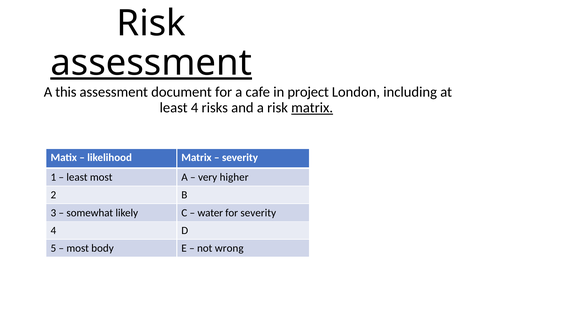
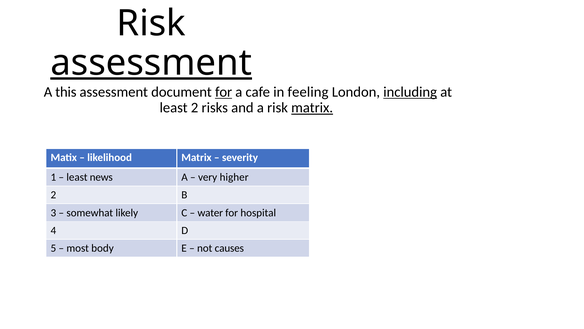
for underline: none -> present (224, 92)
project: project -> feeling (308, 92)
including underline: none -> present (410, 92)
least 4: 4 -> 2 (195, 108)
least most: most -> news (101, 177)
for severity: severity -> hospital (258, 212)
wrong: wrong -> causes (229, 248)
